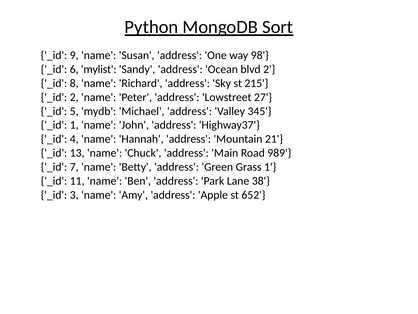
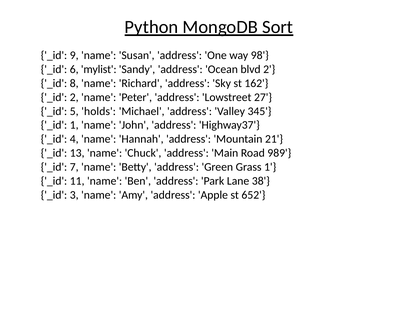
215: 215 -> 162 (256, 83)
mydb: mydb -> holds (99, 111)
